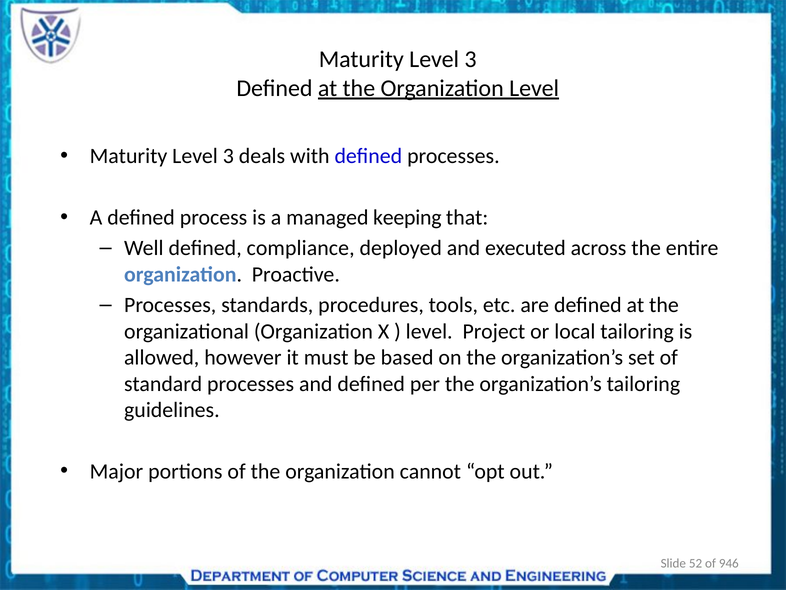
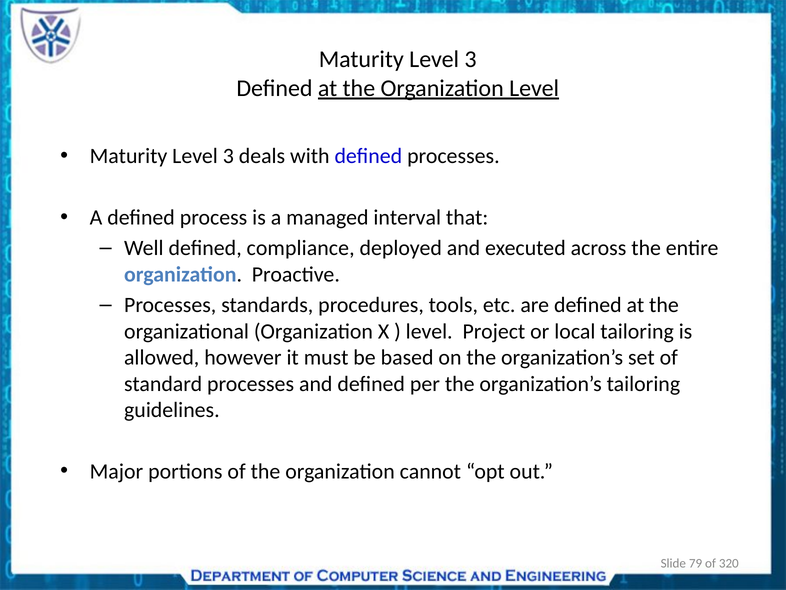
keeping: keeping -> interval (407, 217)
52: 52 -> 79 (696, 563)
946: 946 -> 320 (729, 563)
